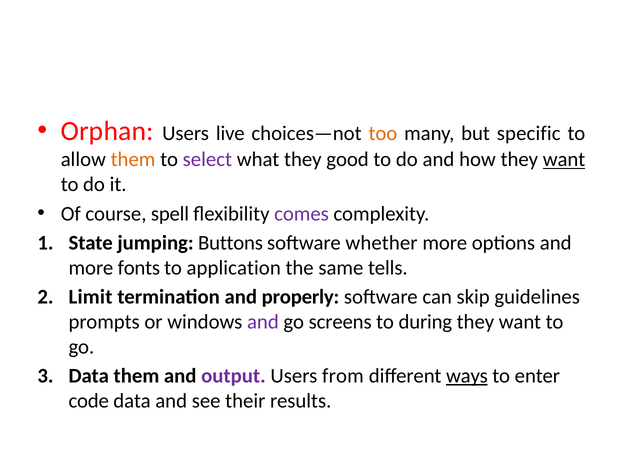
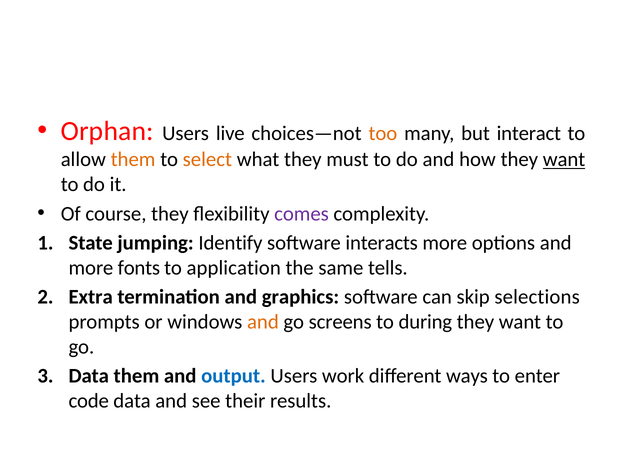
specific: specific -> interact (529, 133)
select colour: purple -> orange (207, 159)
good: good -> must (347, 159)
course spell: spell -> they (170, 213)
Buttons: Buttons -> Identify (230, 242)
whether: whether -> interacts (382, 242)
Limit: Limit -> Extra (91, 296)
properly: properly -> graphics (300, 296)
guidelines: guidelines -> selections (537, 296)
and colour: purple -> orange (263, 321)
output colour: purple -> blue (233, 375)
from: from -> work (343, 375)
ways underline: present -> none (467, 375)
